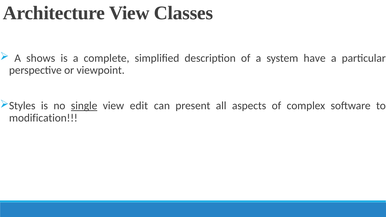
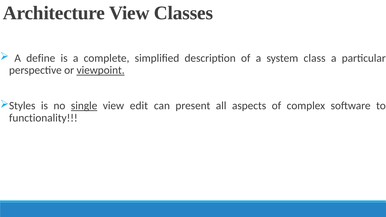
shows: shows -> define (41, 58)
have: have -> class (315, 58)
viewpoint underline: none -> present (101, 70)
modification: modification -> functionality (43, 118)
